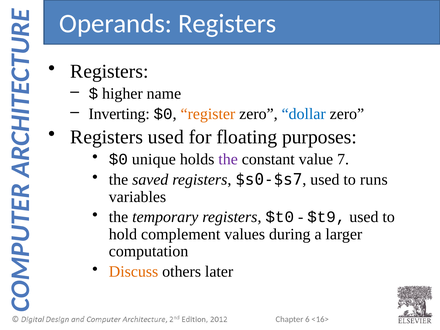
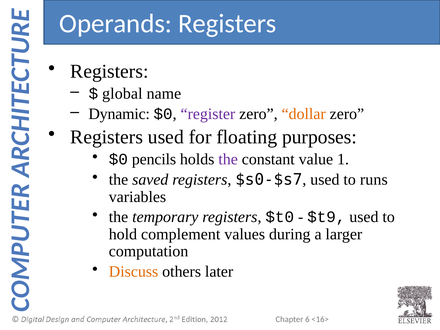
higher: higher -> global (122, 94)
Inverting: Inverting -> Dynamic (119, 114)
register colour: orange -> purple (208, 114)
dollar colour: blue -> orange (304, 114)
unique: unique -> pencils (154, 159)
7: 7 -> 1 (343, 159)
